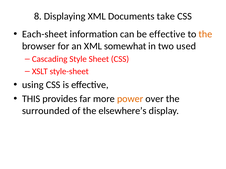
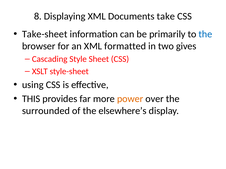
Each-sheet: Each-sheet -> Take-sheet (45, 34)
be effective: effective -> primarily (167, 34)
the colour: orange -> blue (205, 34)
somewhat: somewhat -> formatted (125, 46)
used: used -> gives (186, 46)
